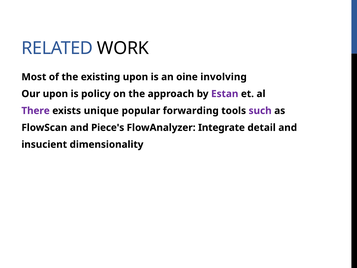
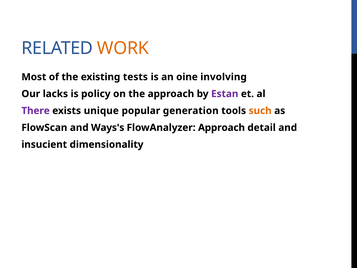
WORK colour: black -> orange (123, 48)
existing upon: upon -> tests (135, 77)
Our upon: upon -> lacks (55, 94)
forwarding: forwarding -> generation (191, 111)
such colour: purple -> orange (260, 111)
Piece's: Piece's -> Ways's (108, 128)
FlowAnalyzer Integrate: Integrate -> Approach (221, 128)
